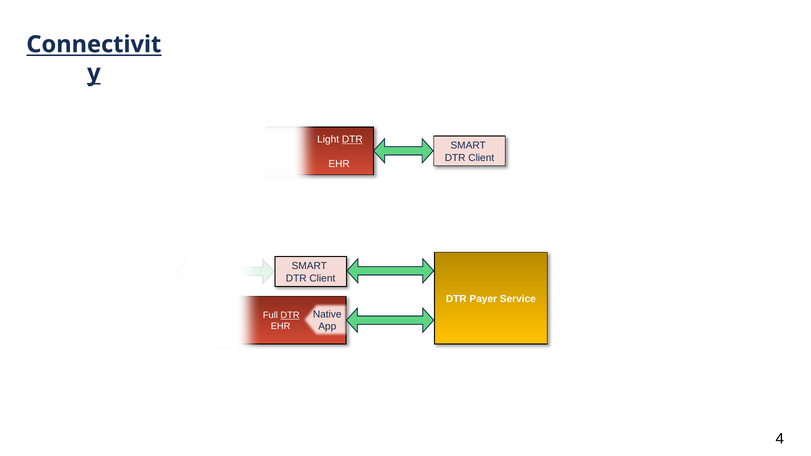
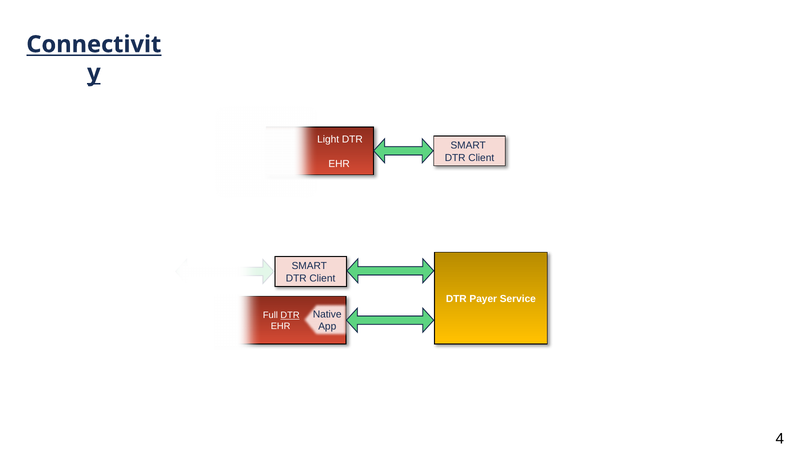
DTR underline: present -> none (352, 139)
